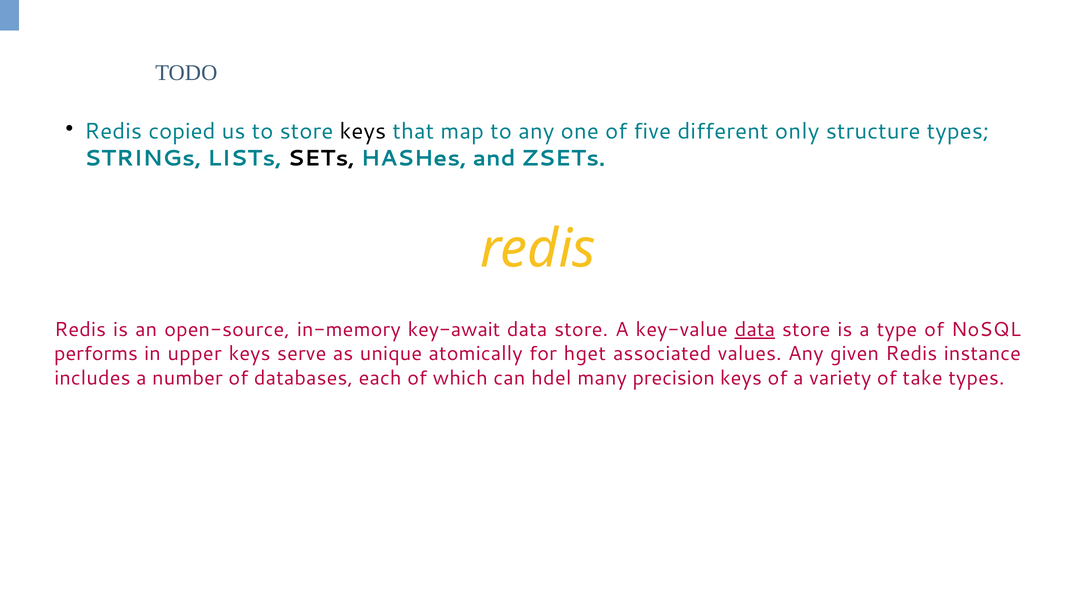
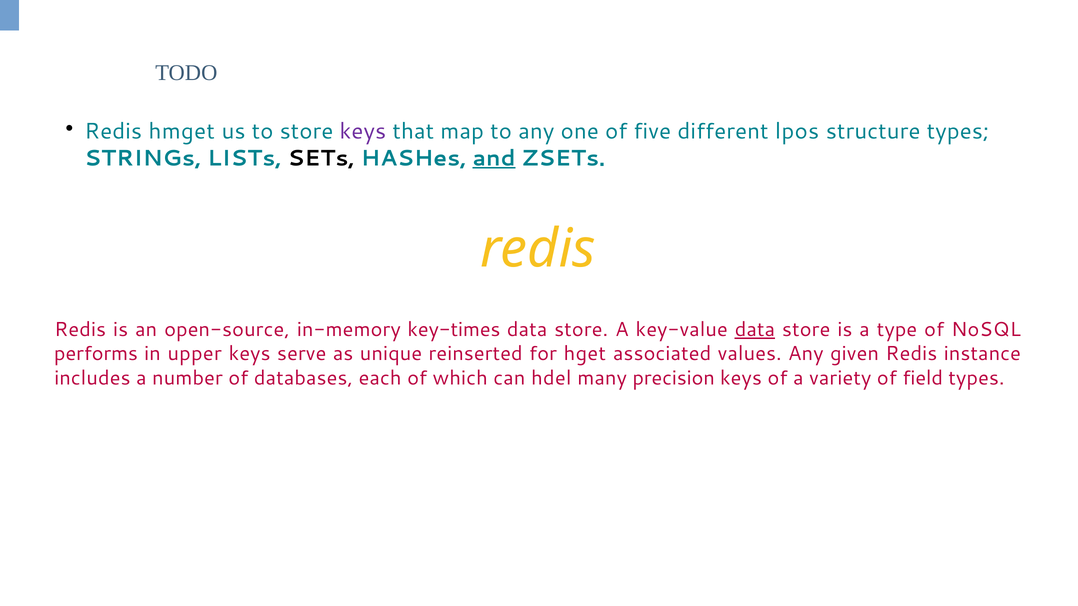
copied: copied -> hmget (182, 131)
keys colour: black -> purple (363, 131)
only: only -> lpos (797, 131)
and underline: none -> present (494, 158)
key-await: key-await -> key-times (454, 330)
atomically: atomically -> reinserted (476, 354)
take: take -> field (923, 378)
